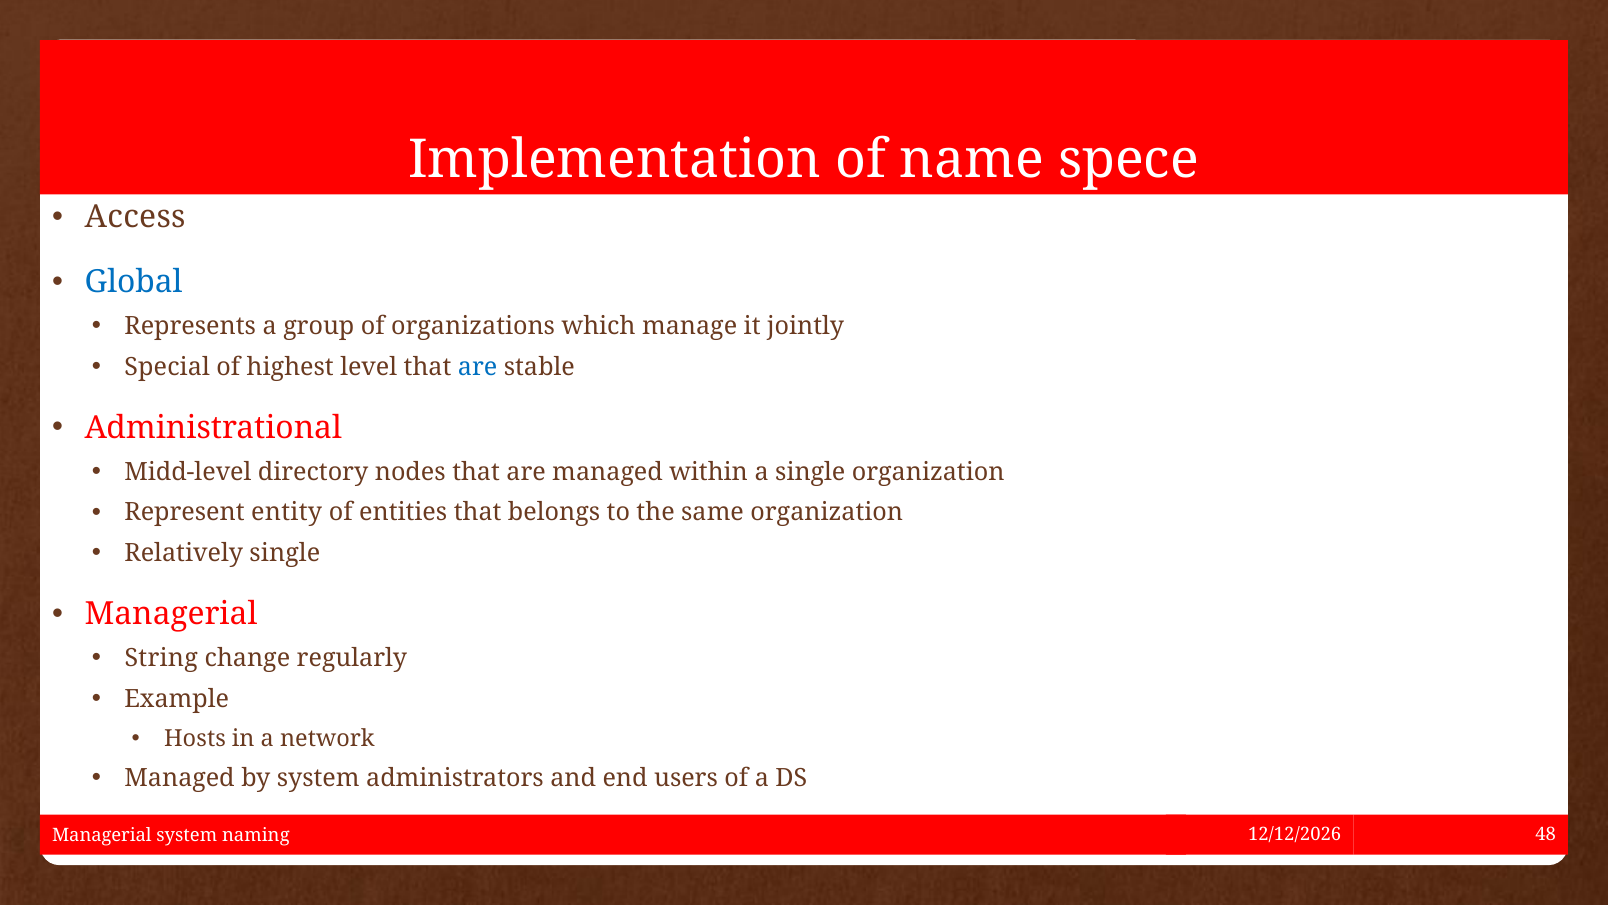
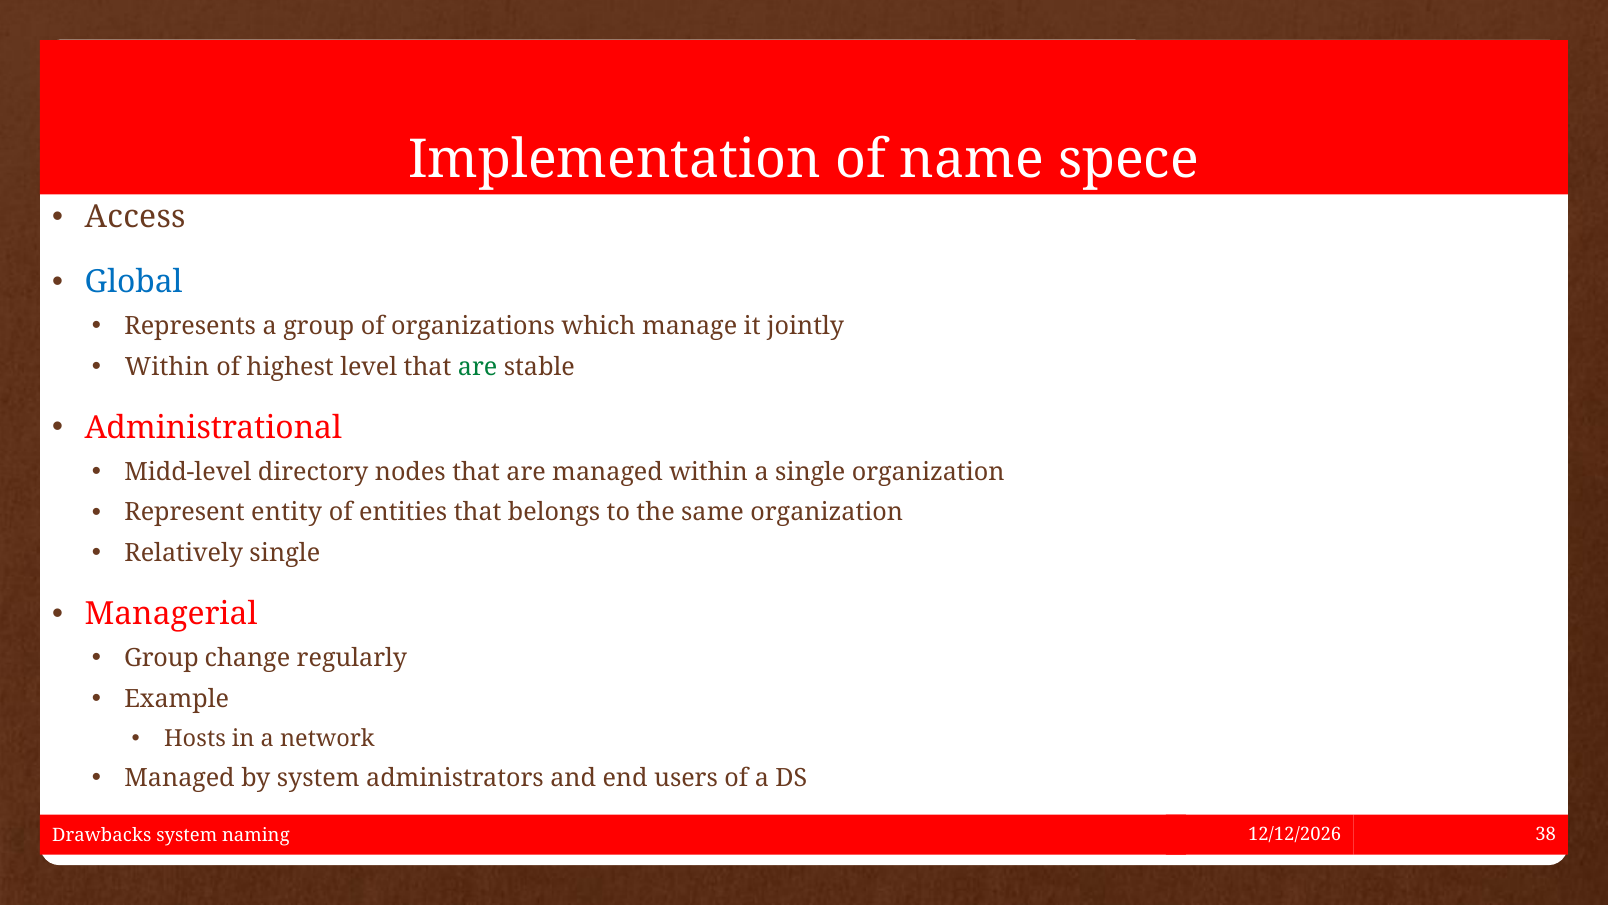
Special: Special -> Within (167, 367)
are colour: blue -> green (478, 367)
String: String -> Group (161, 658)
Managerial: Managerial -> Drawbacks (102, 836)
48: 48 -> 38 (1546, 834)
